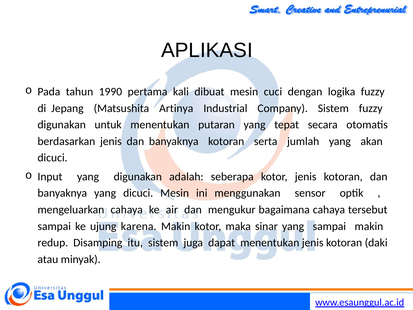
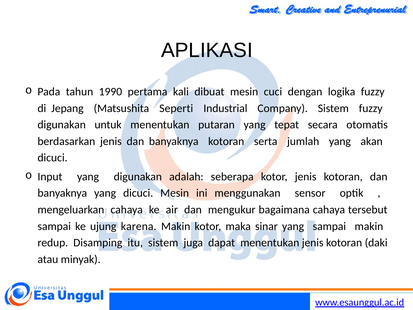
Artinya: Artinya -> Seperti (176, 108)
